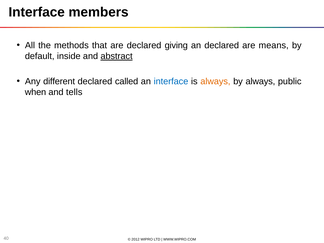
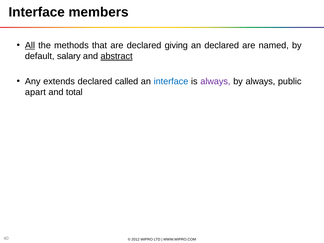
All underline: none -> present (30, 45)
means: means -> named (274, 45)
inside: inside -> salary (69, 56)
different: different -> extends (59, 81)
always colour: orange -> purple (215, 81)
when: when -> apart (35, 92)
tells: tells -> total (74, 92)
